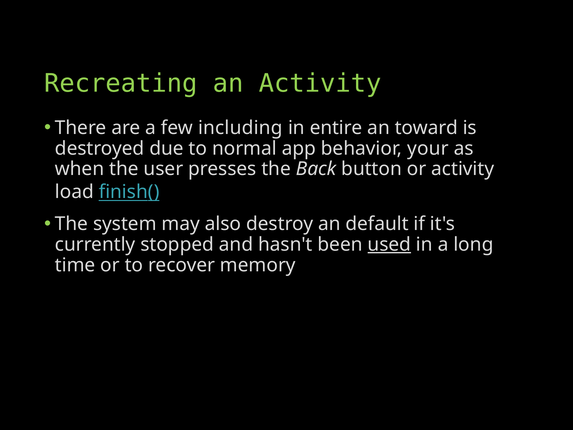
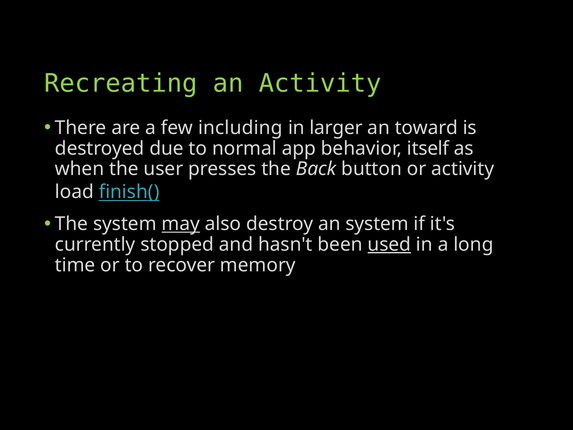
entire: entire -> larger (336, 128)
your: your -> itself (428, 148)
may underline: none -> present (181, 224)
an default: default -> system (377, 224)
